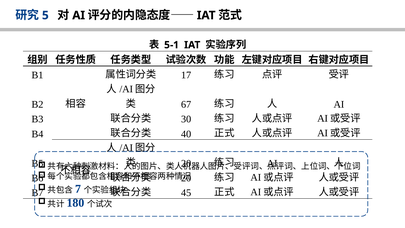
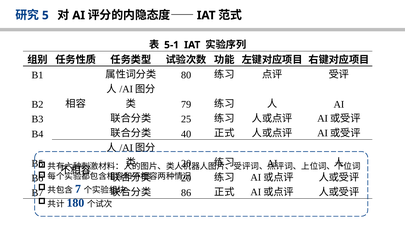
17: 17 -> 80 (186, 75)
67: 67 -> 79 (186, 104)
30: 30 -> 25 (186, 119)
45: 45 -> 86 (186, 193)
